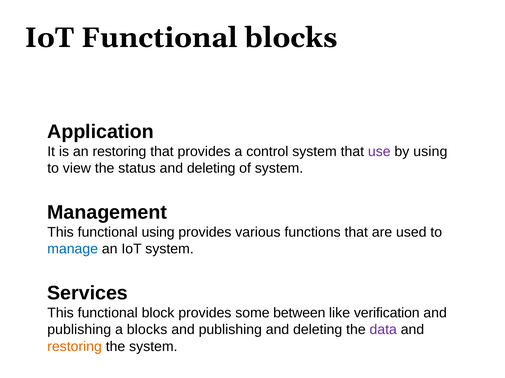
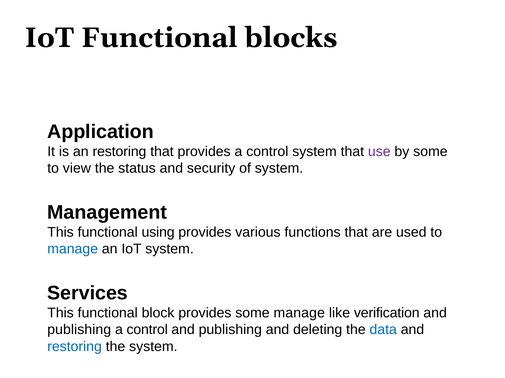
by using: using -> some (430, 152)
status and deleting: deleting -> security (211, 169)
some between: between -> manage (299, 314)
blocks: blocks -> control (147, 330)
data colour: purple -> blue (383, 330)
restoring colour: orange -> blue (75, 347)
